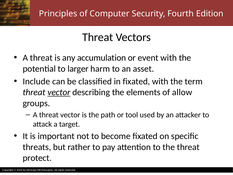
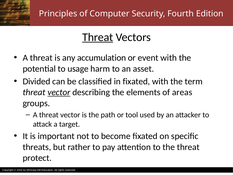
Threat underline: none -> present (98, 37)
larger: larger -> usage (78, 69)
Include: Include -> Divided (36, 81)
allow: allow -> areas (182, 92)
